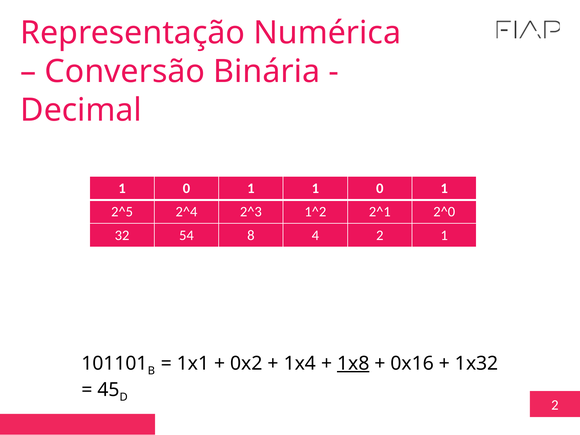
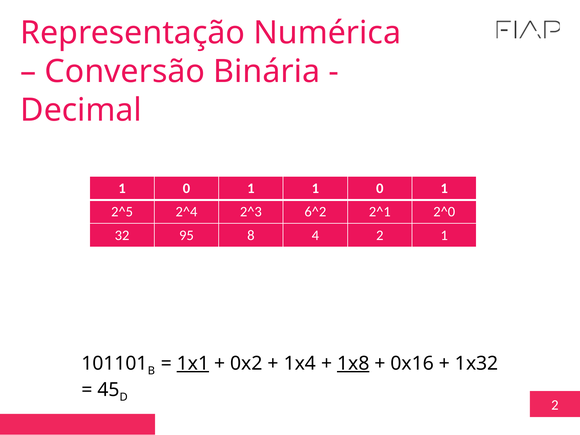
1^2: 1^2 -> 6^2 (315, 212)
54: 54 -> 95 (186, 235)
1x1 underline: none -> present (193, 363)
